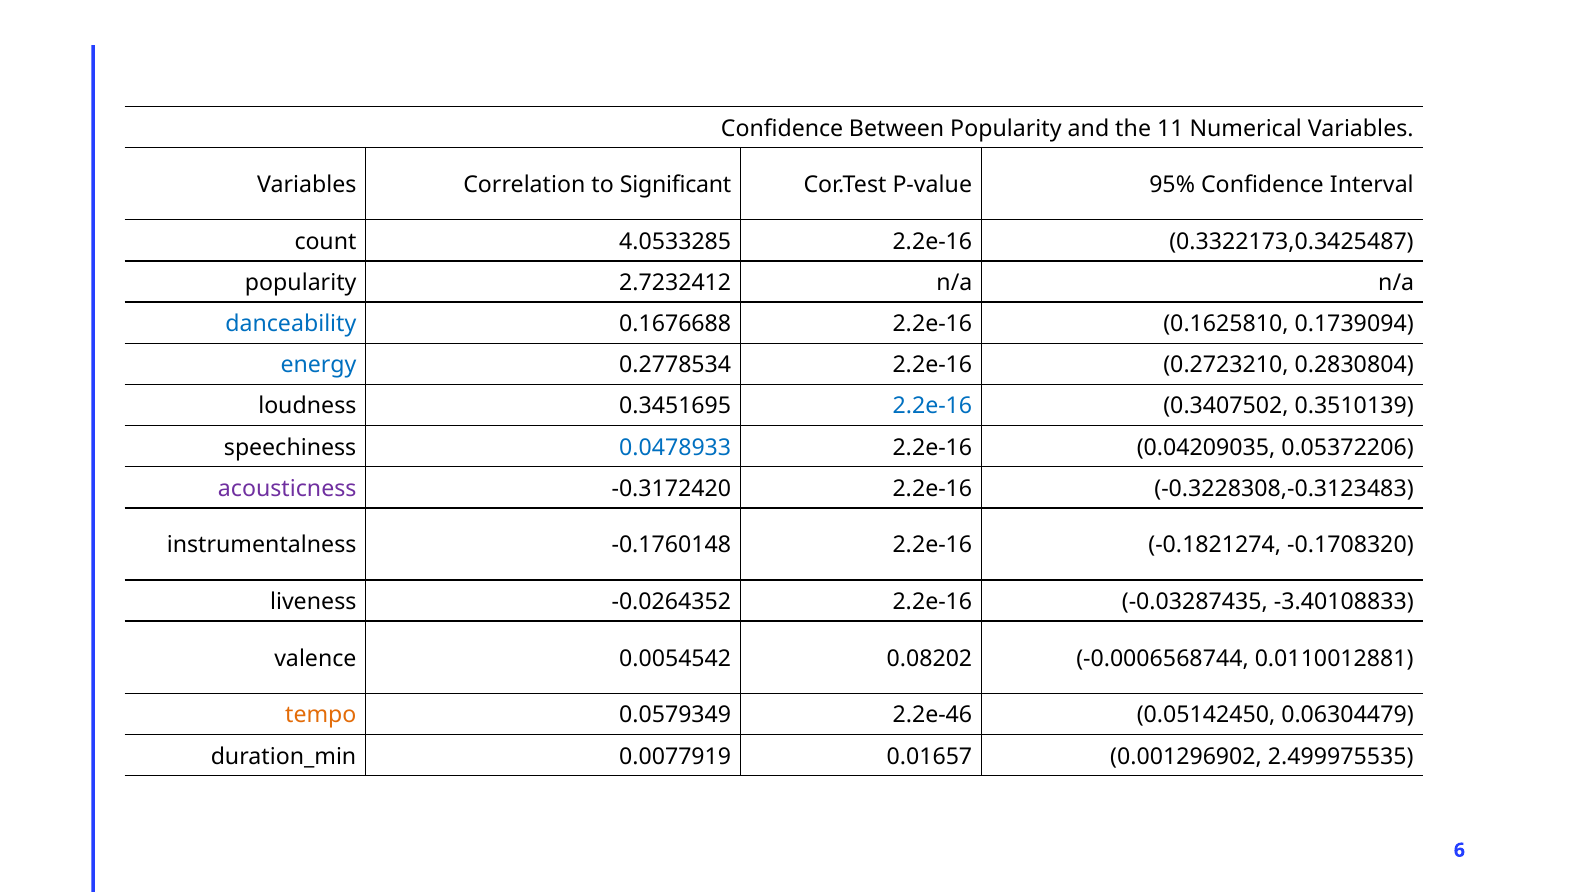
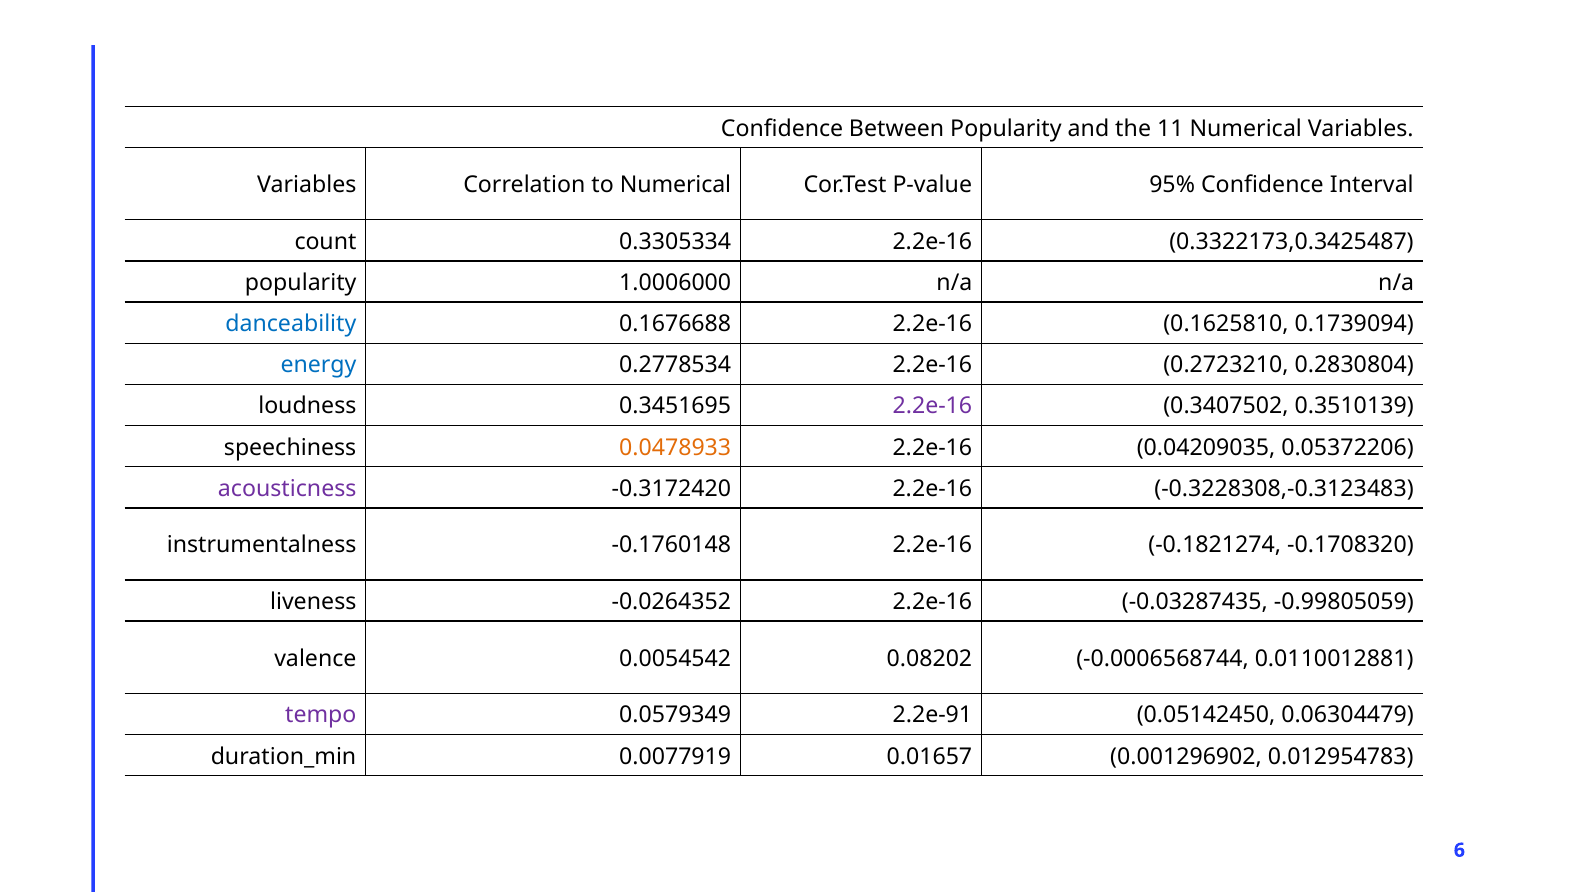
to Significant: Significant -> Numerical (676, 185)
4.0533285: 4.0533285 -> 0.3305334 (675, 242)
2.7232412: 2.7232412 -> 1.0006000 (675, 283)
2.2e-16 colour: blue -> purple (932, 406)
0.0478933 colour: blue -> orange (675, 448)
-3.40108833: -3.40108833 -> -0.99805059 (1344, 602)
tempo colour: orange -> purple (321, 715)
2.2e-46: 2.2e-46 -> 2.2e-91 (932, 715)
2.499975535: 2.499975535 -> 0.012954783 (1341, 757)
